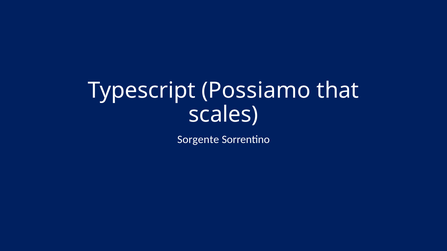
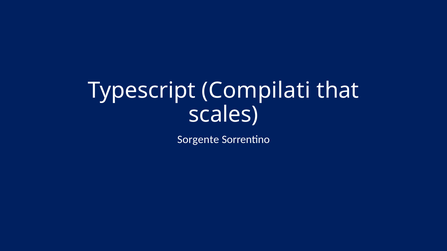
Possiamo: Possiamo -> Compilati (256, 91)
